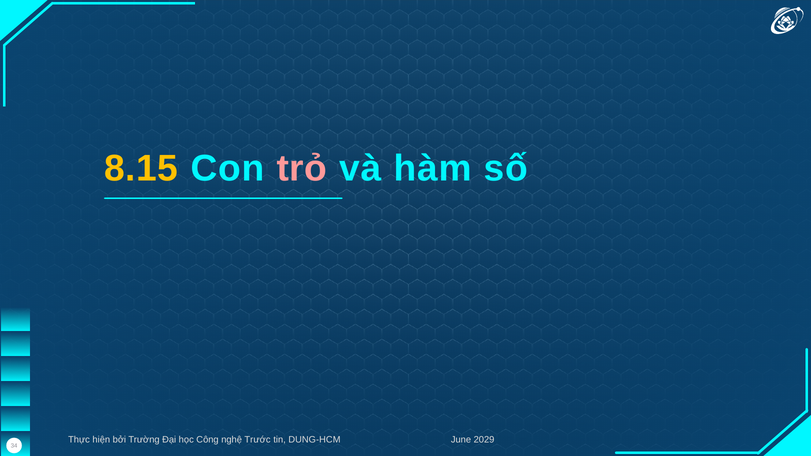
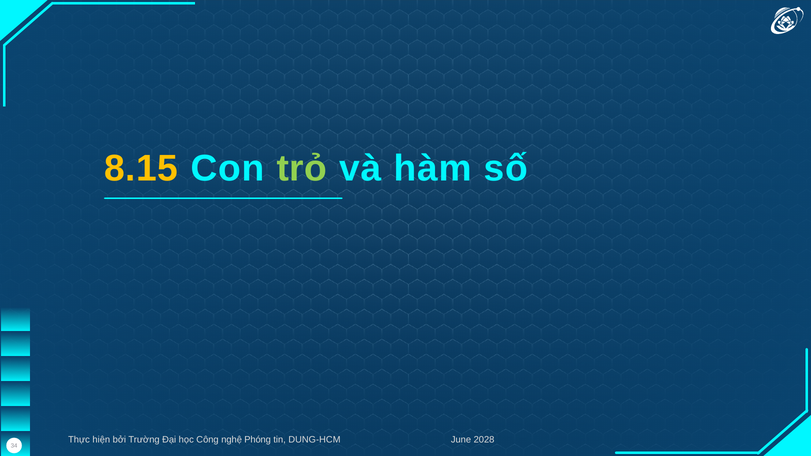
trỏ colour: pink -> light green (302, 169)
Trước: Trước -> Phóng (258, 440)
2029: 2029 -> 2028 (484, 440)
